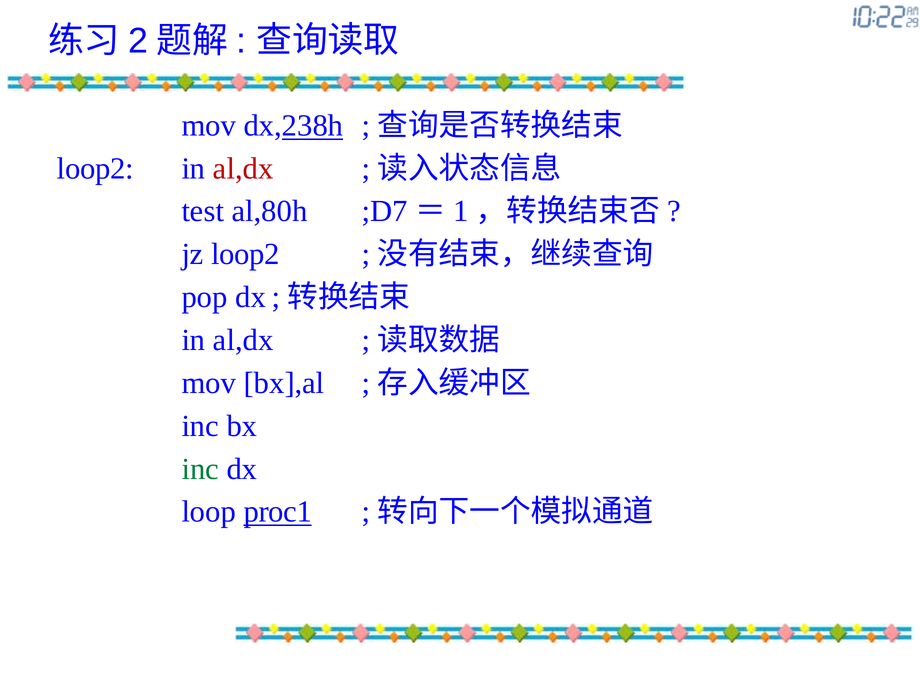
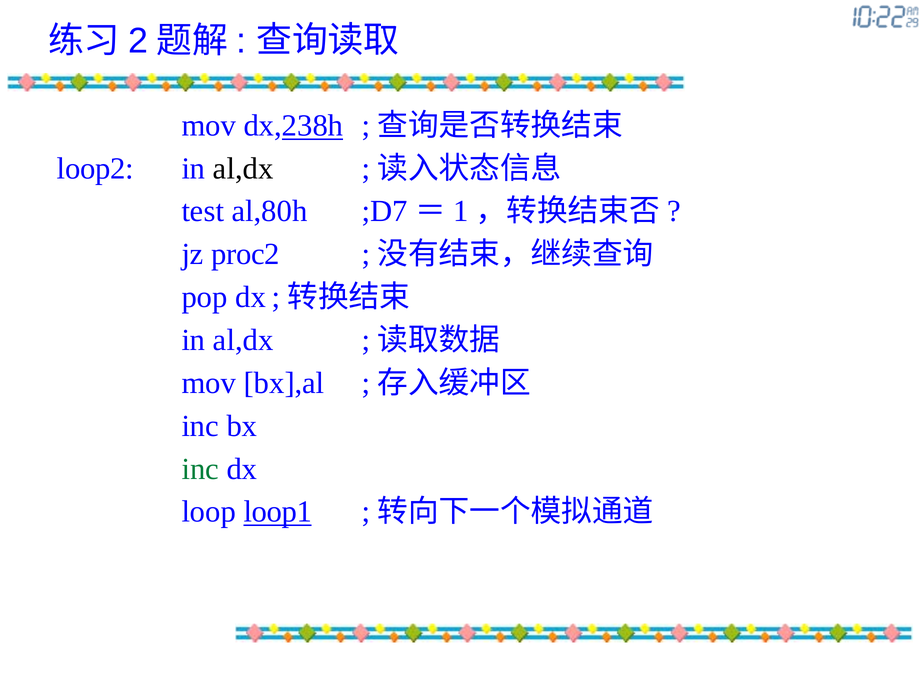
al,dx colour: red -> black (243, 168)
jz loop2: loop2 -> proc2 (245, 254)
proc1: proc1 -> loop1 (278, 512)
